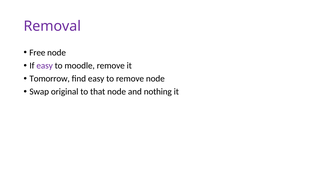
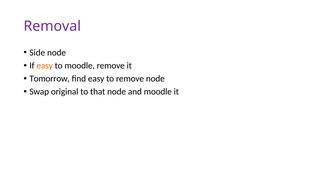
Free: Free -> Side (37, 52)
easy colour: purple -> orange (45, 65)
and nothing: nothing -> moodle (158, 91)
